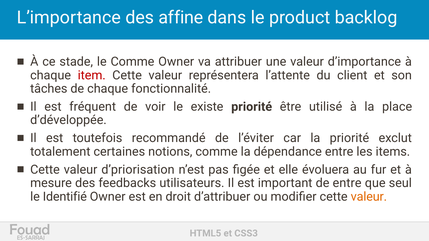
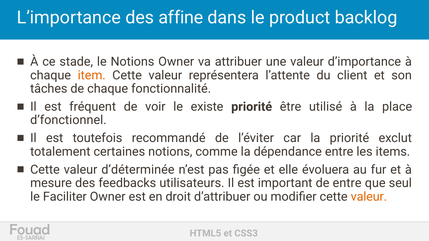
le Comme: Comme -> Notions (132, 62)
item colour: red -> orange (92, 75)
d’développée: d’développée -> d’fonctionnel (68, 120)
d’priorisation: d’priorisation -> d’déterminée (138, 170)
Identifié: Identifié -> Faciliter (65, 197)
